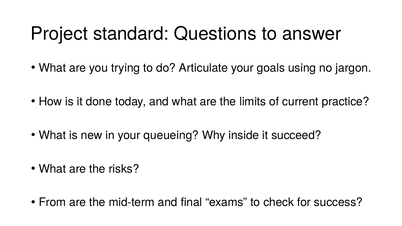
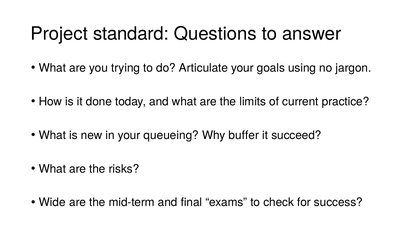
inside: inside -> buffer (244, 135)
From: From -> Wide (52, 203)
